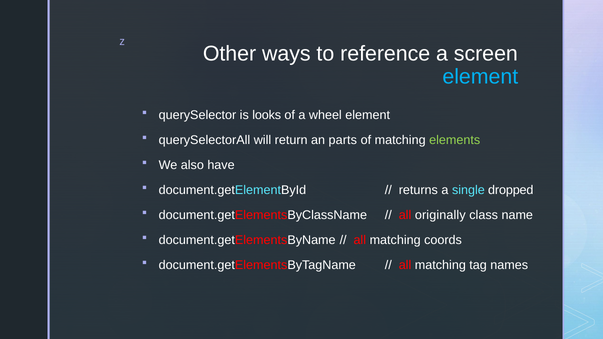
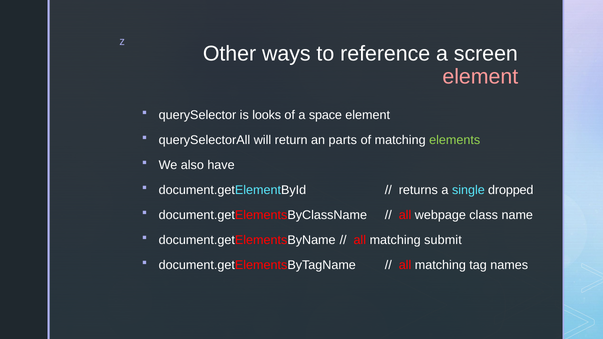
element colour: light blue -> pink (480, 77)
wheel: wheel -> space (325, 115)
originally: originally -> webpage (440, 215)
coords: coords -> submit (443, 240)
